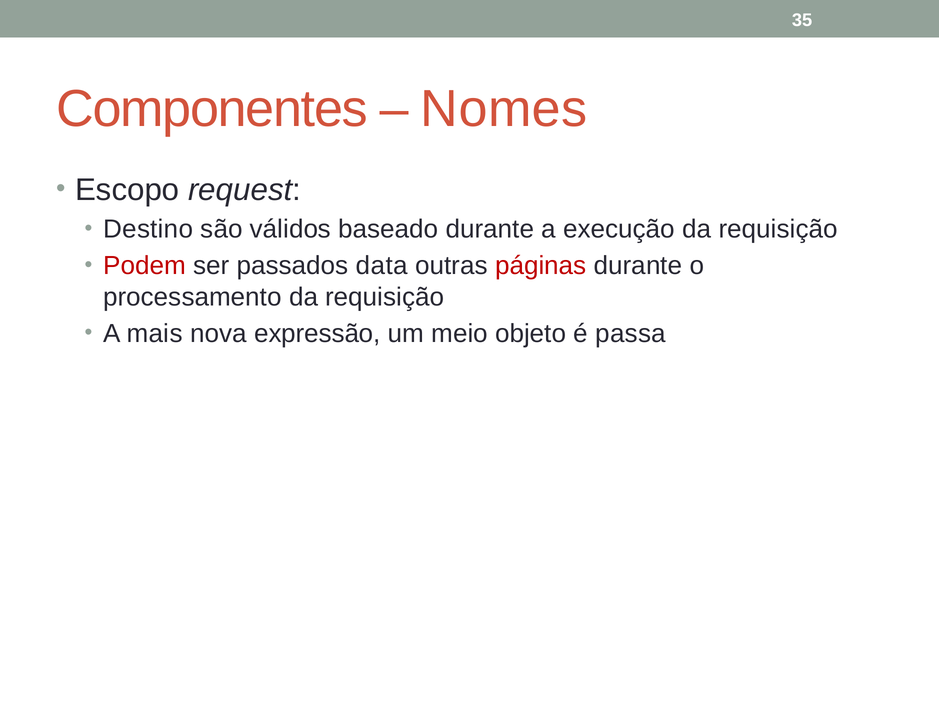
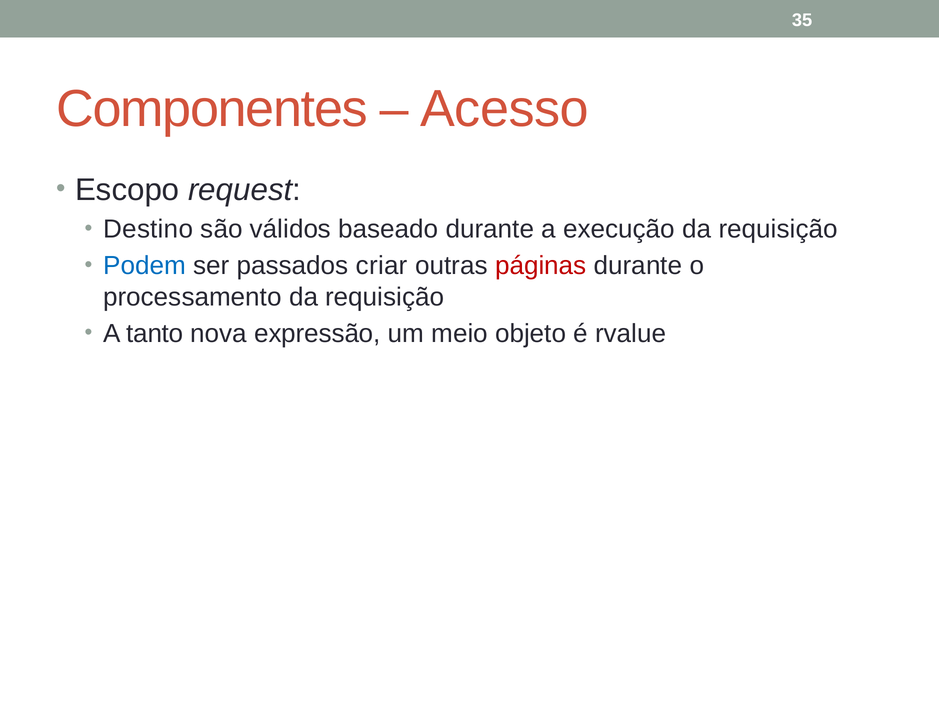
Nomes: Nomes -> Acesso (504, 109)
Podem colour: red -> blue (145, 266)
data: data -> criar (382, 266)
mais: mais -> tanto (155, 334)
passa: passa -> rvalue (631, 334)
